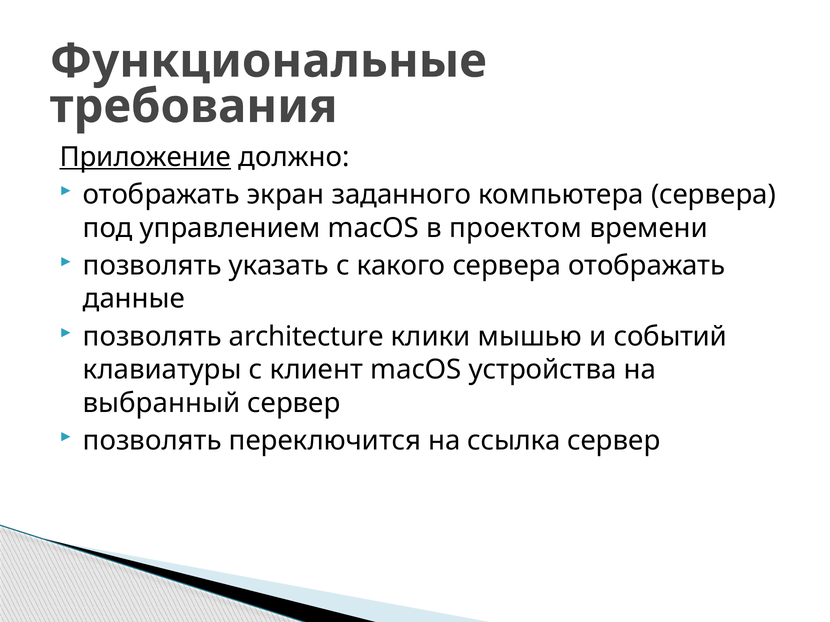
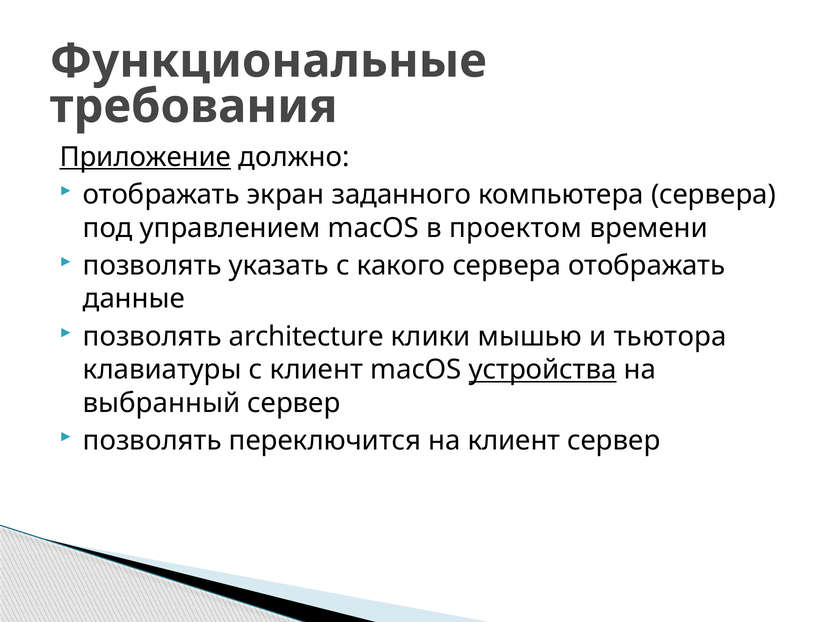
событий: событий -> тьютора (670, 337)
устройства underline: none -> present (543, 370)
на ссылка: ссылка -> клиент (514, 441)
